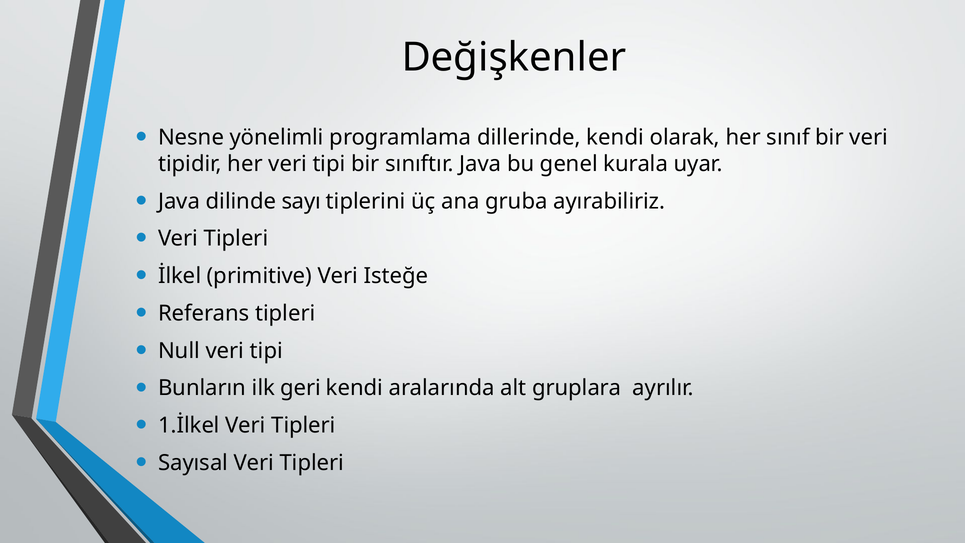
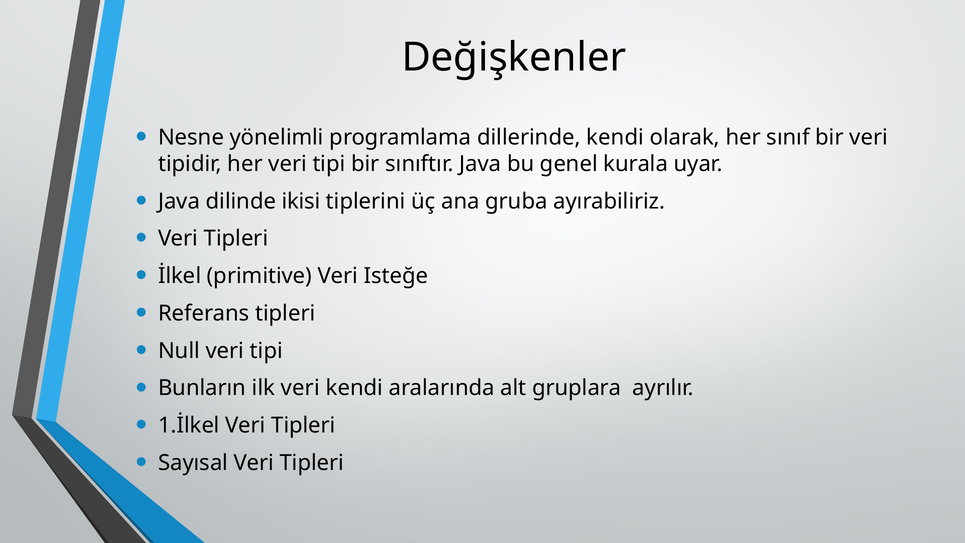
sayı: sayı -> ikisi (301, 201)
ilk geri: geri -> veri (300, 388)
